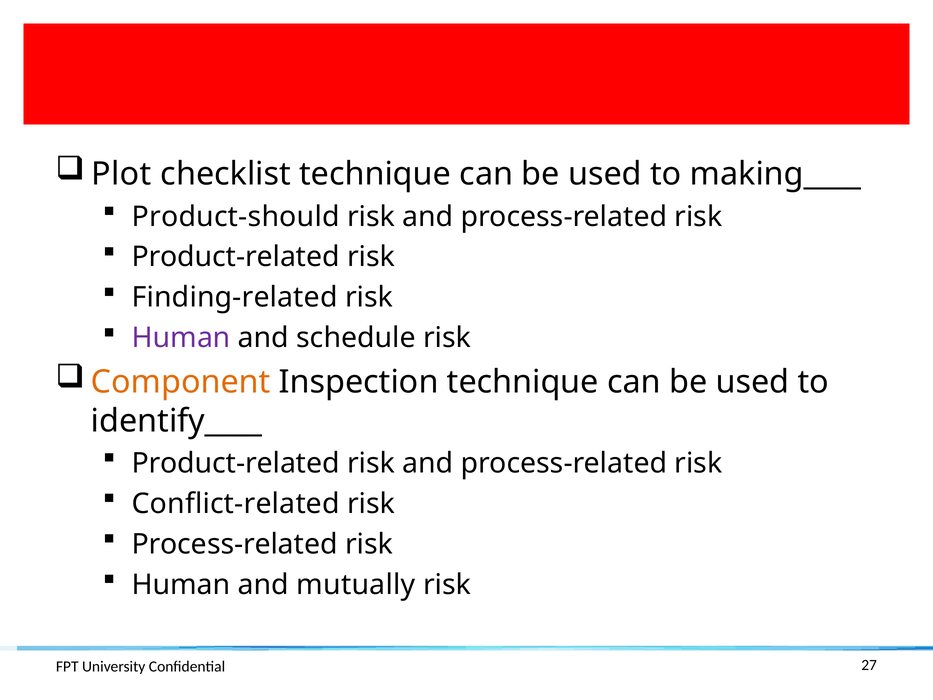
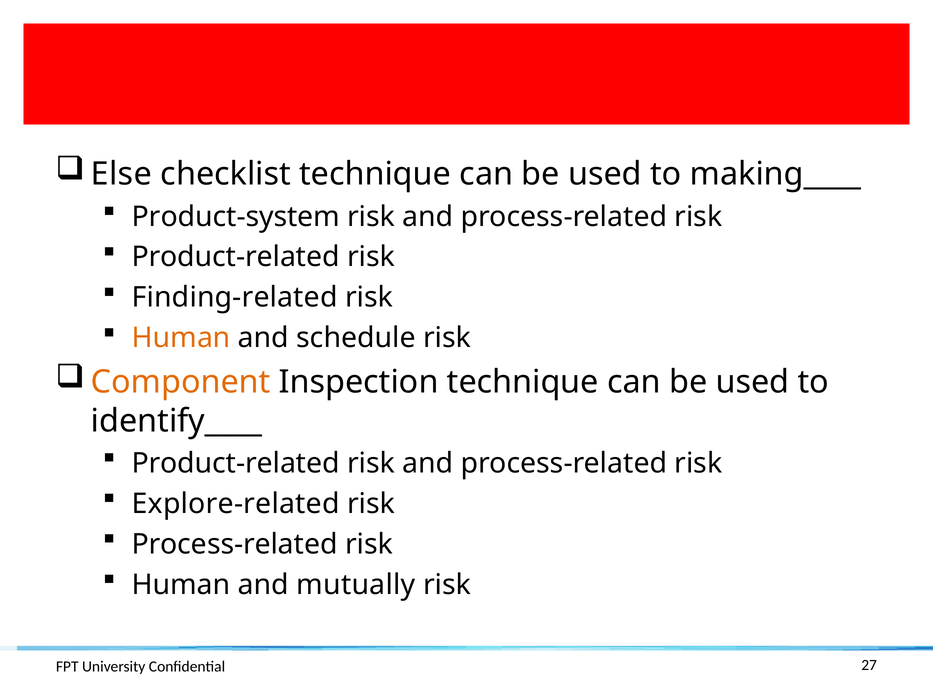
Plot: Plot -> Else (121, 174)
Product-should: Product-should -> Product-system (236, 217)
Human colour: purple -> orange (181, 338)
Conflict-related: Conflict-related -> Explore-related (236, 504)
